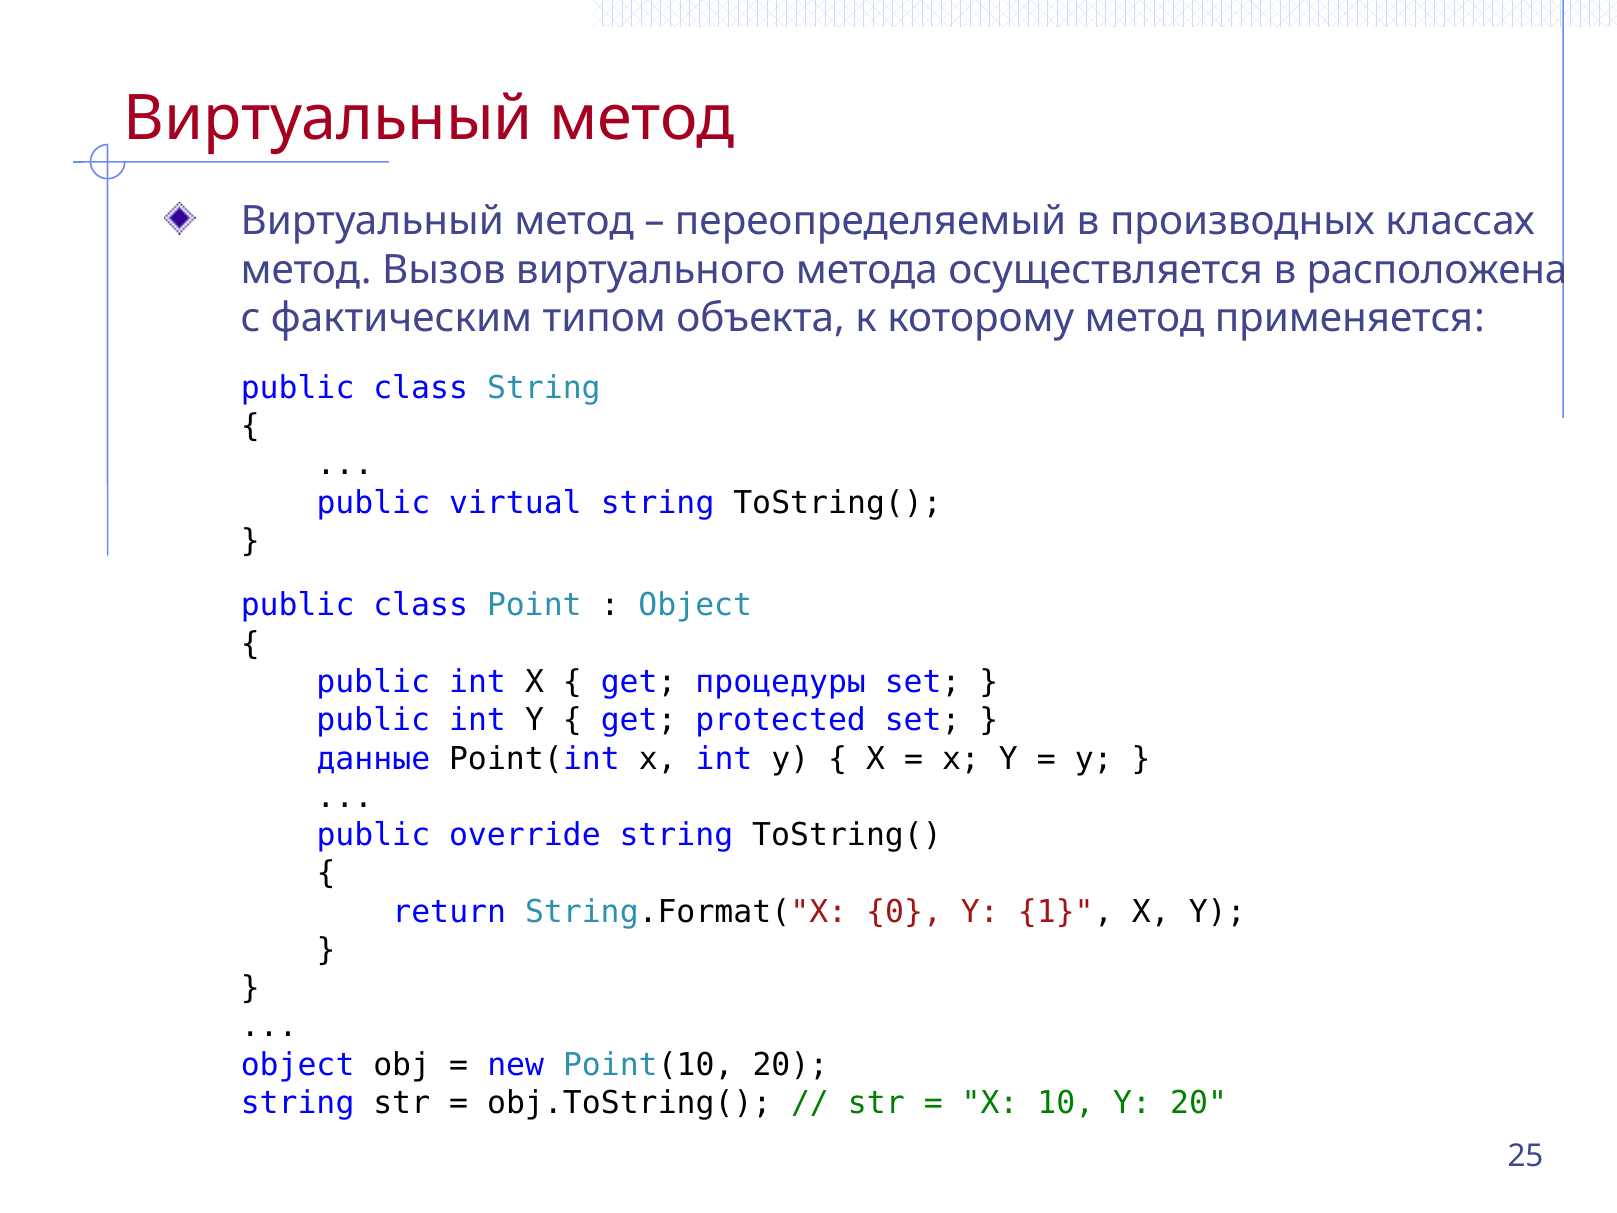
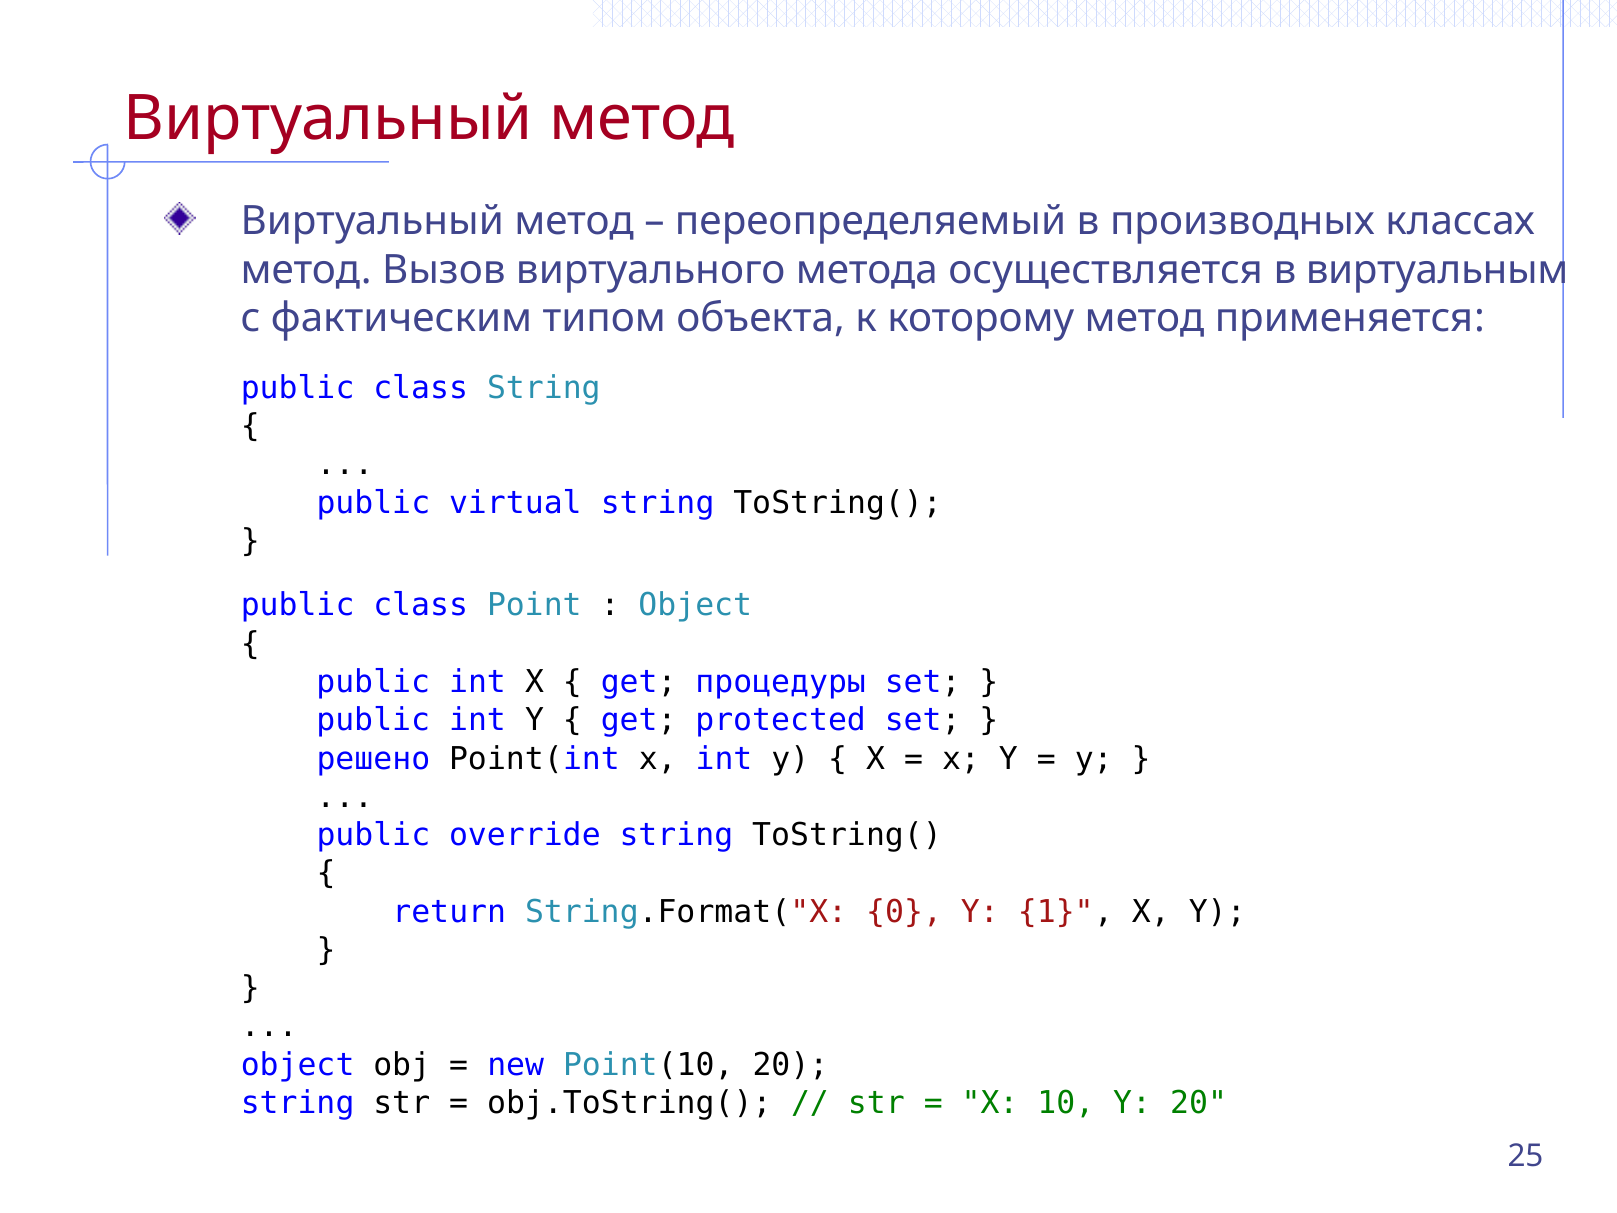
расположена: расположена -> виртуальным (1437, 270)
данные: данные -> решено (373, 759)
